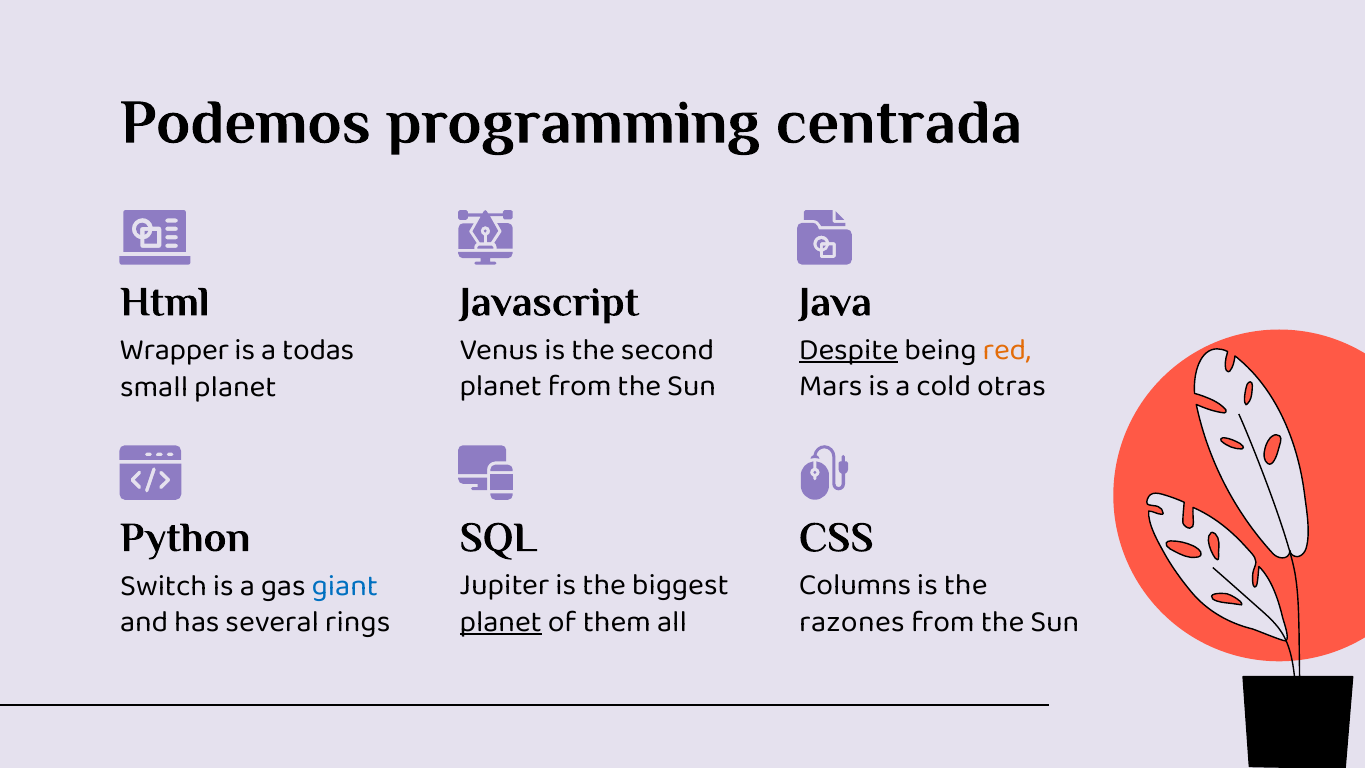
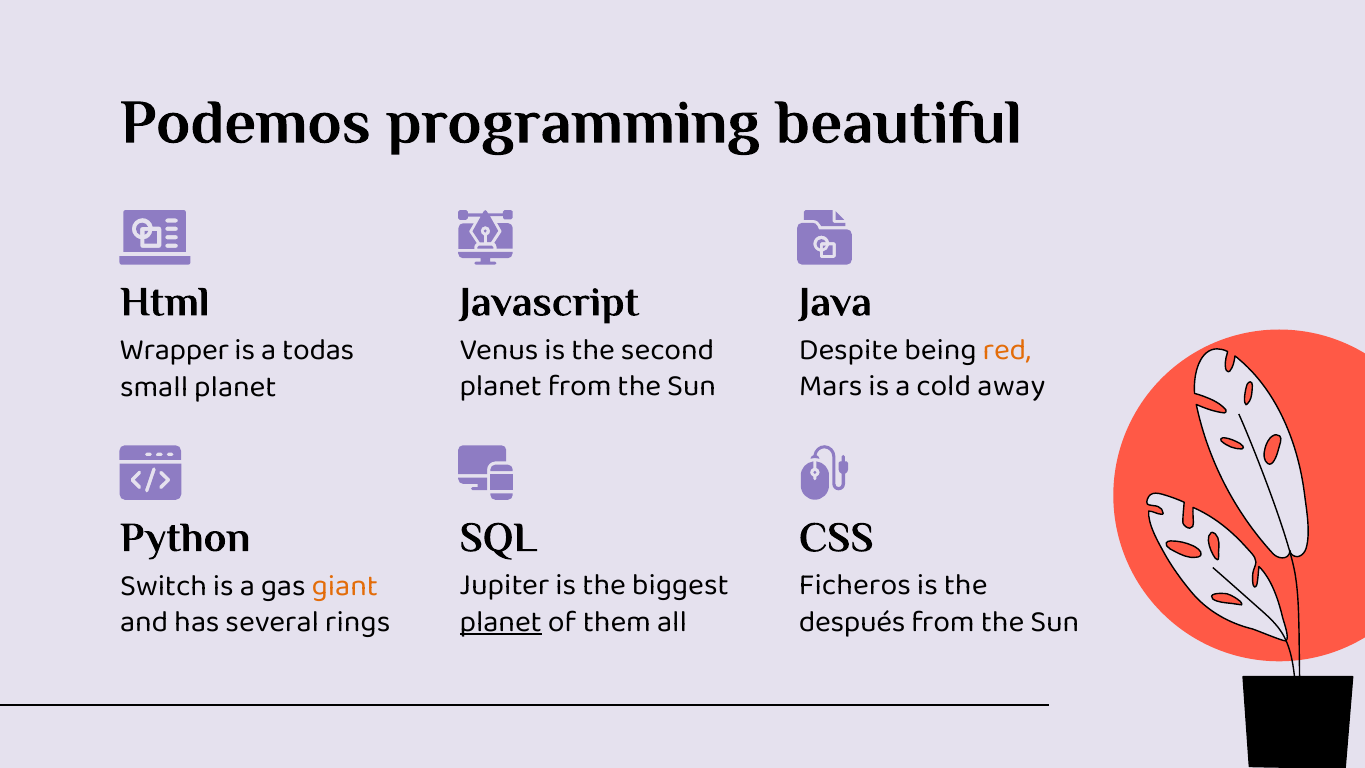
centrada: centrada -> beautiful (899, 122)
Despite underline: present -> none (849, 349)
otras: otras -> away (1011, 386)
Columns: Columns -> Ficheros (855, 585)
giant colour: blue -> orange (345, 585)
razones: razones -> después (852, 621)
